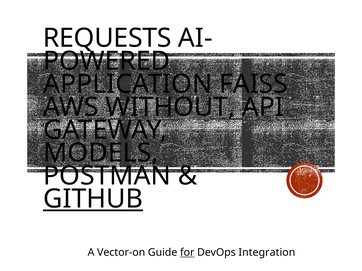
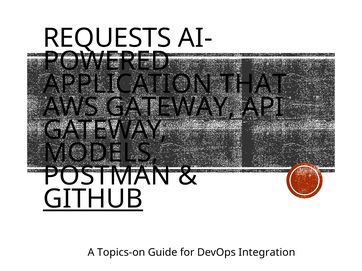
FAISS: FAISS -> THAT (253, 84)
AWS WITHOUT: WITHOUT -> GATEWAY (170, 107)
Vector-on: Vector-on -> Topics-on (121, 253)
for underline: present -> none (187, 253)
